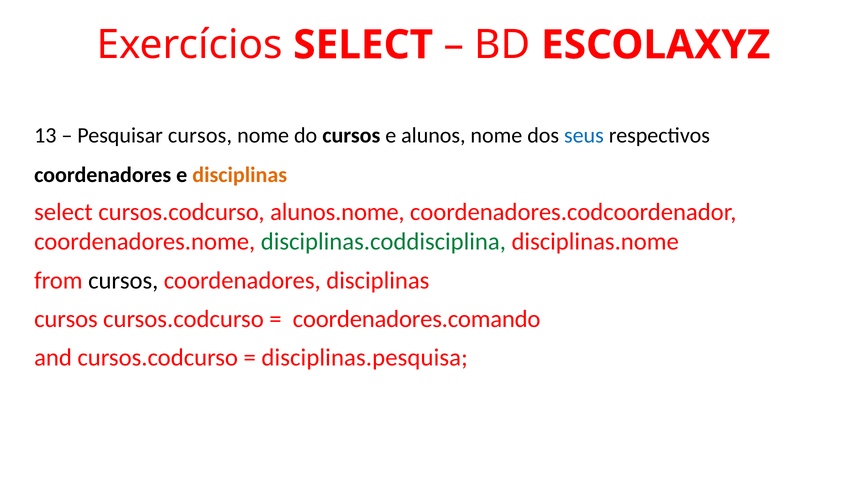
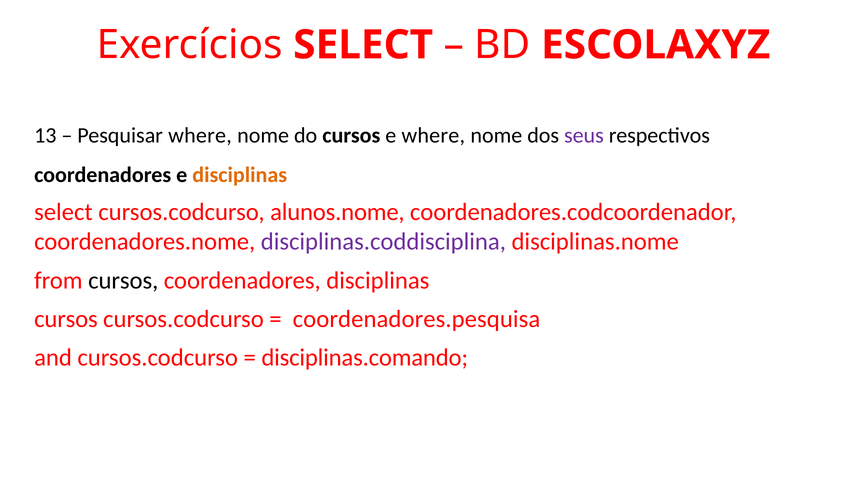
Pesquisar cursos: cursos -> where (200, 135)
e alunos: alunos -> where (433, 135)
seus colour: blue -> purple (584, 135)
disciplinas.coddisciplina colour: green -> purple (383, 242)
coordenadores.comando: coordenadores.comando -> coordenadores.pesquisa (416, 319)
disciplinas.pesquisa: disciplinas.pesquisa -> disciplinas.comando (365, 357)
